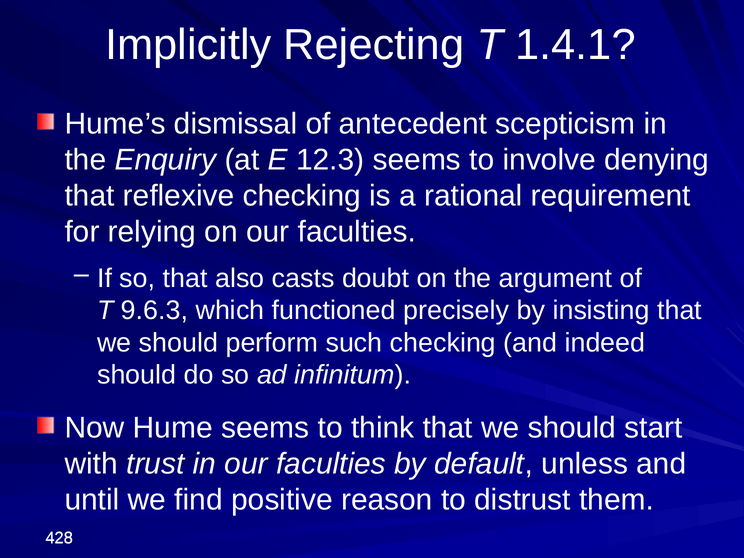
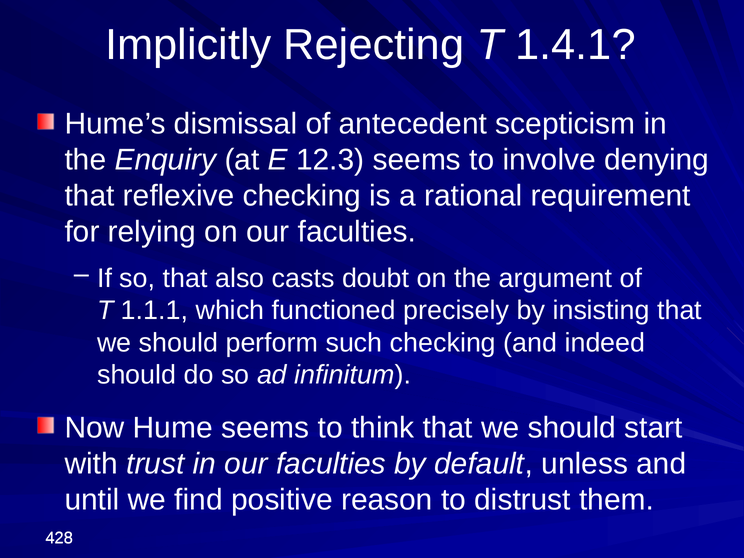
9.6.3: 9.6.3 -> 1.1.1 (155, 310)
